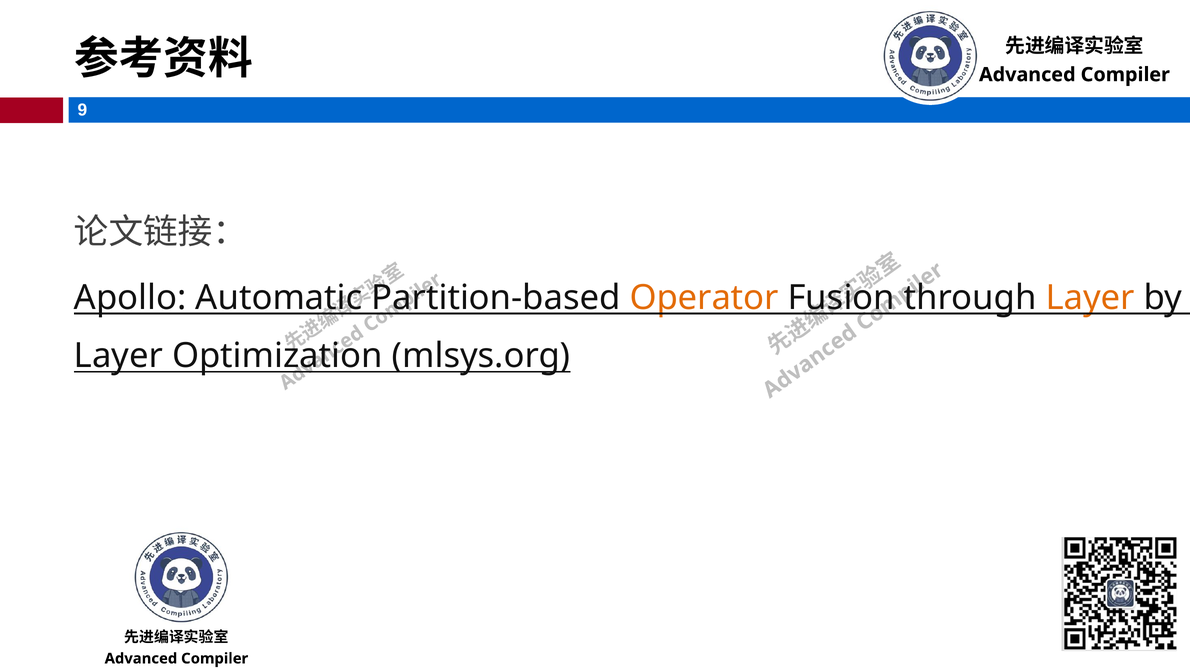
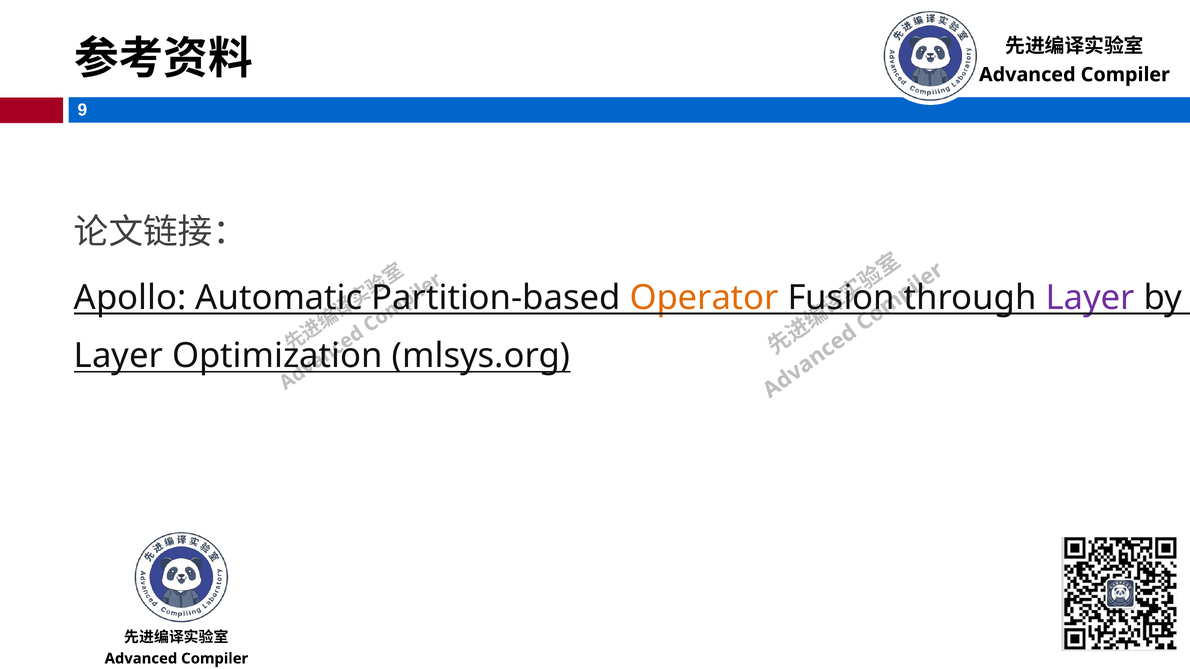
Layer colour: orange -> purple (1090, 298)
